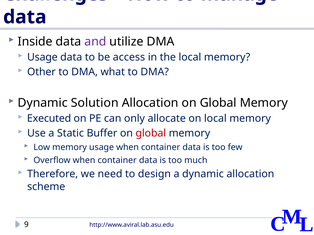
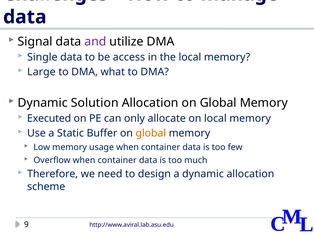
Inside: Inside -> Signal (35, 42)
Usage: Usage -> Single (42, 57)
Other: Other -> Large (41, 72)
global colour: red -> orange (151, 133)
